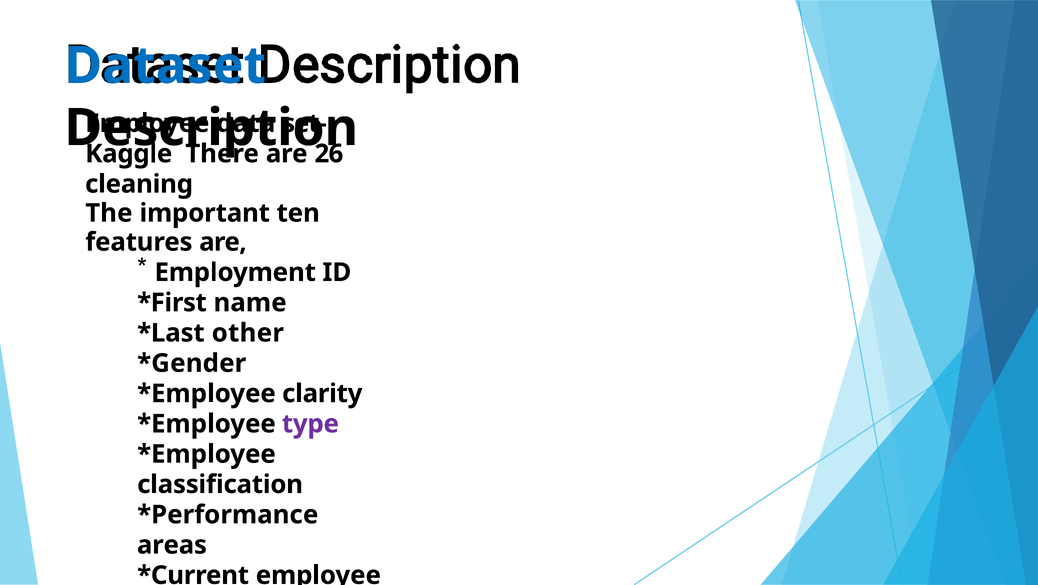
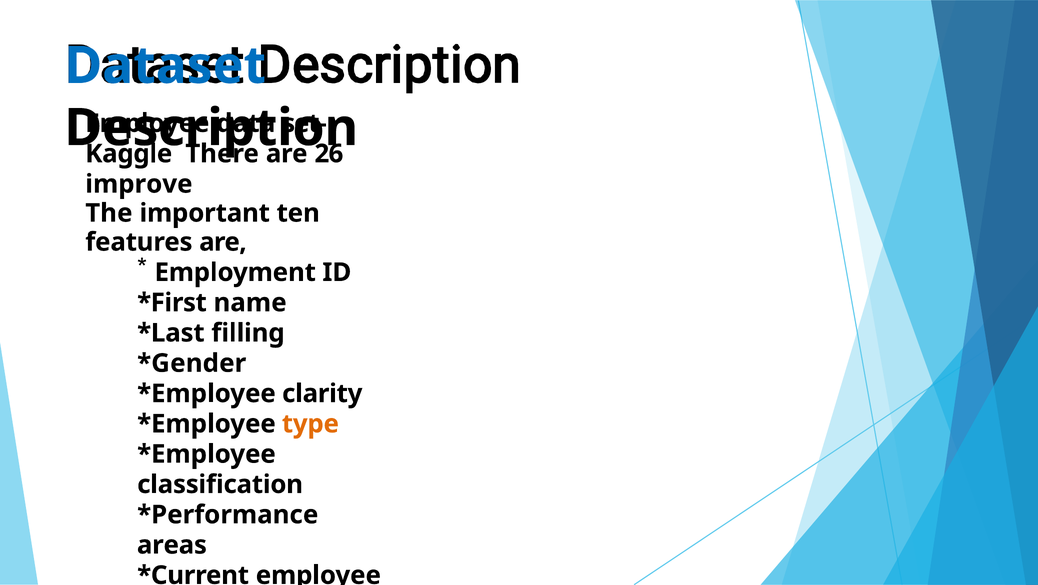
cleaning: cleaning -> improve (139, 184)
other: other -> ﬁlling (248, 333)
type colour: purple -> orange (310, 423)
